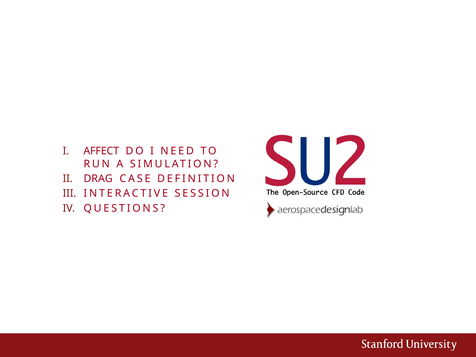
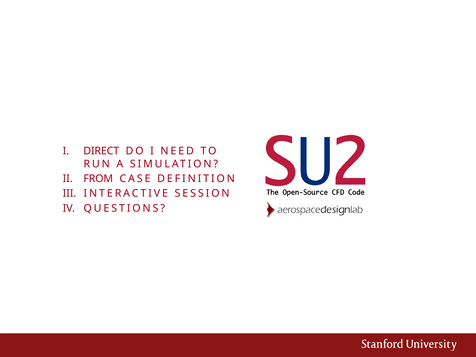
AFFECT: AFFECT -> DIRECT (101, 151)
DRAG: DRAG -> FROM (98, 179)
